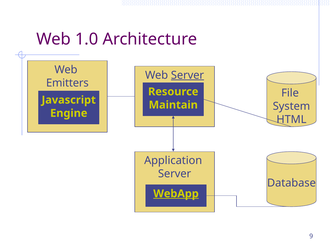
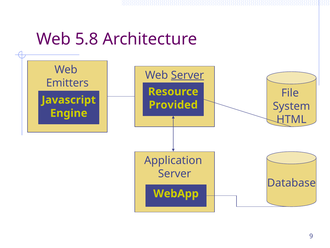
1.0: 1.0 -> 5.8 (87, 39)
Maintain: Maintain -> Provided (173, 105)
WebApp underline: present -> none (176, 193)
